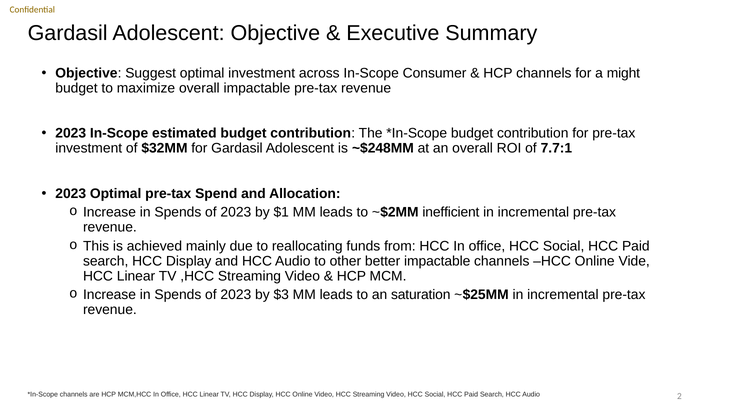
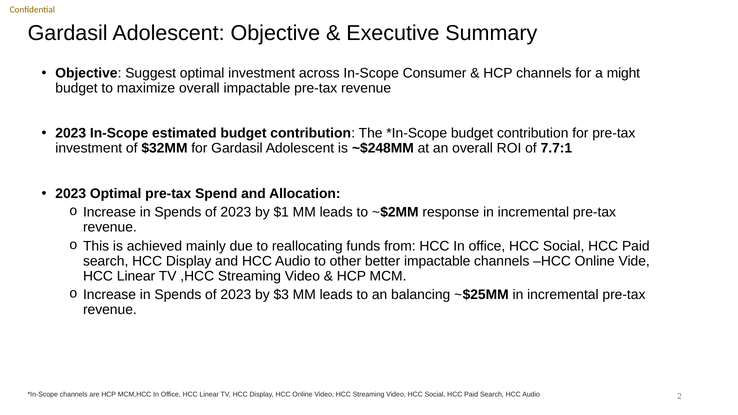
inefficient: inefficient -> response (451, 212)
saturation: saturation -> balancing (421, 295)
